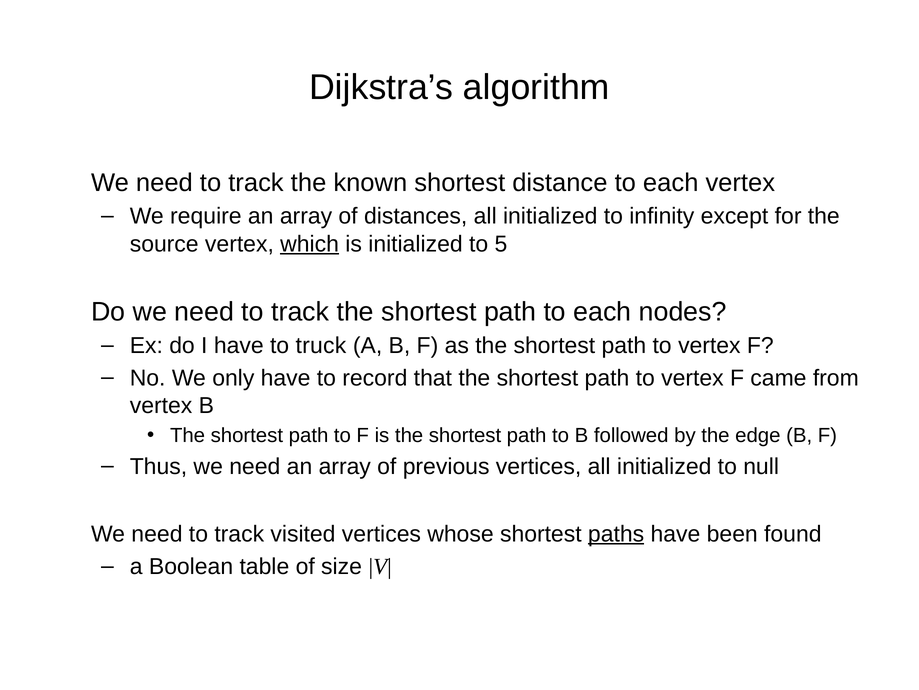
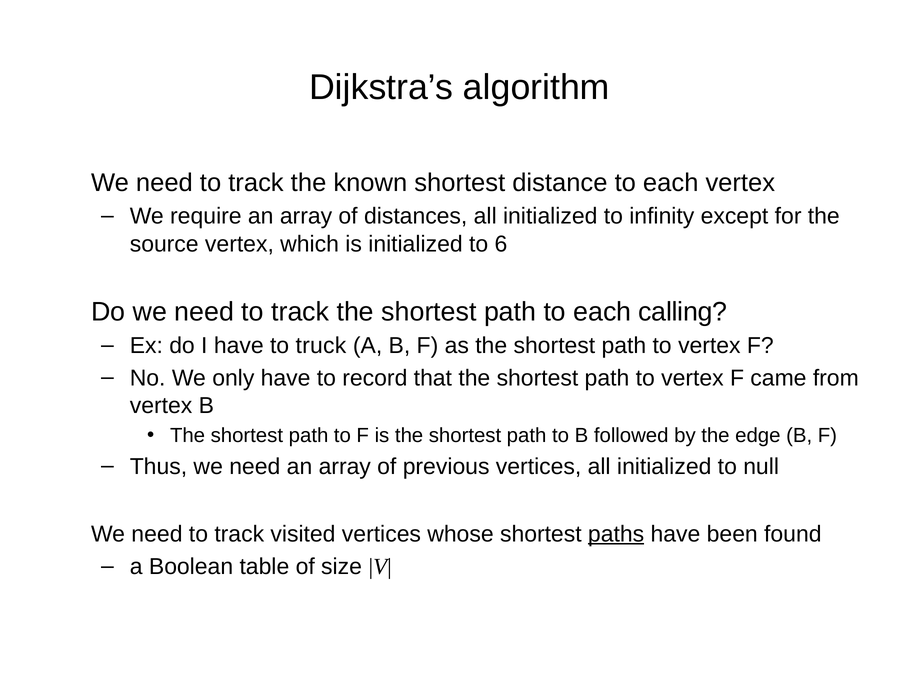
which underline: present -> none (310, 244)
5: 5 -> 6 (501, 244)
nodes: nodes -> calling (683, 311)
